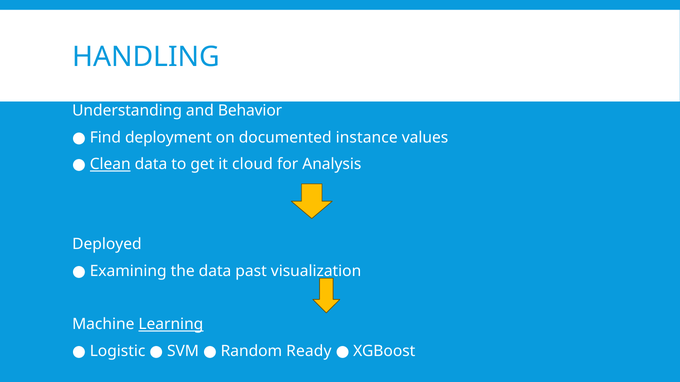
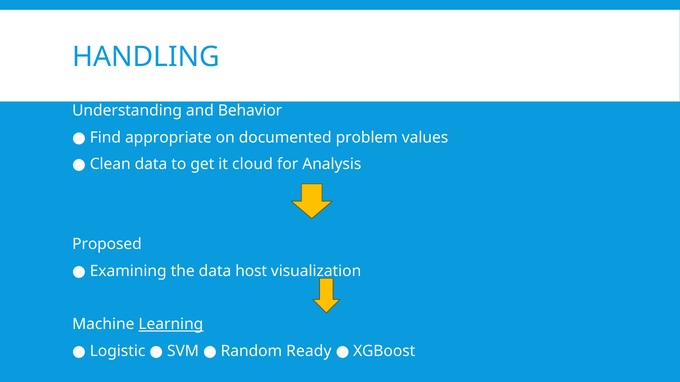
deployment: deployment -> appropriate (168, 138)
instance: instance -> problem (367, 138)
Clean underline: present -> none (110, 164)
Deployed: Deployed -> Proposed (107, 245)
past: past -> host (251, 271)
